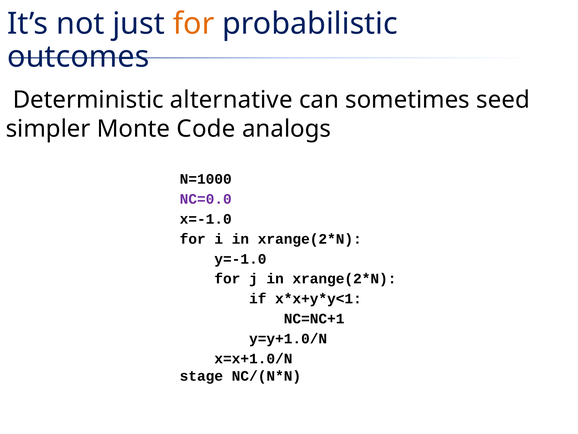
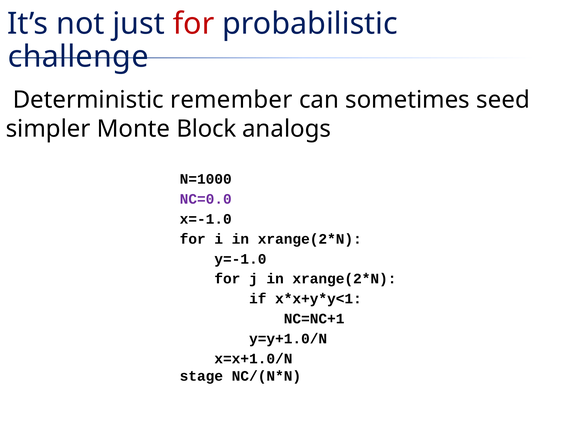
for colour: orange -> red (193, 24)
outcomes: outcomes -> challenge (78, 57)
alternative: alternative -> remember (231, 100)
Code: Code -> Block (206, 129)
